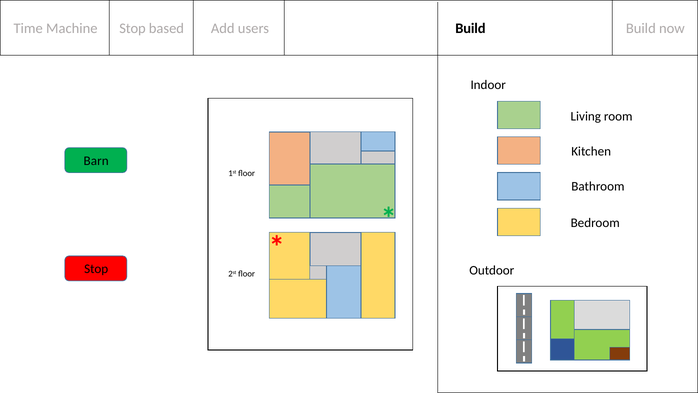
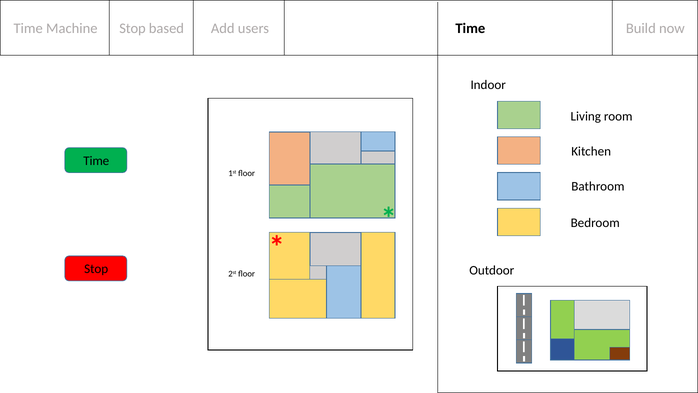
Build: Build -> Time (470, 29)
Barn: Barn -> Time (96, 161)
